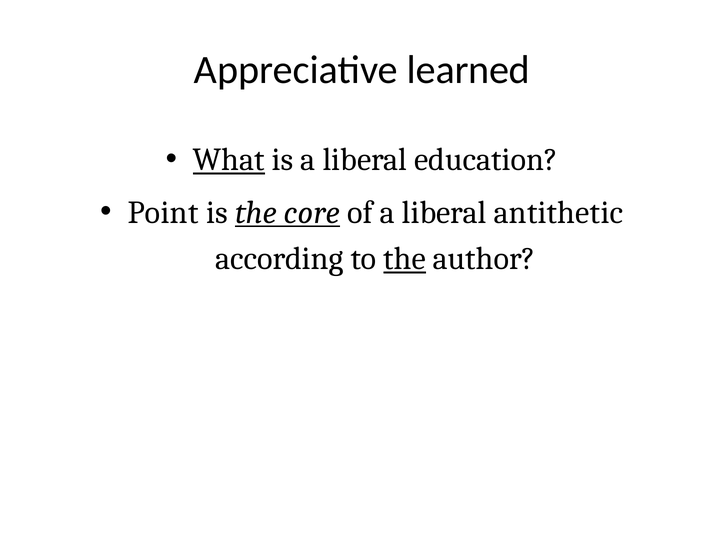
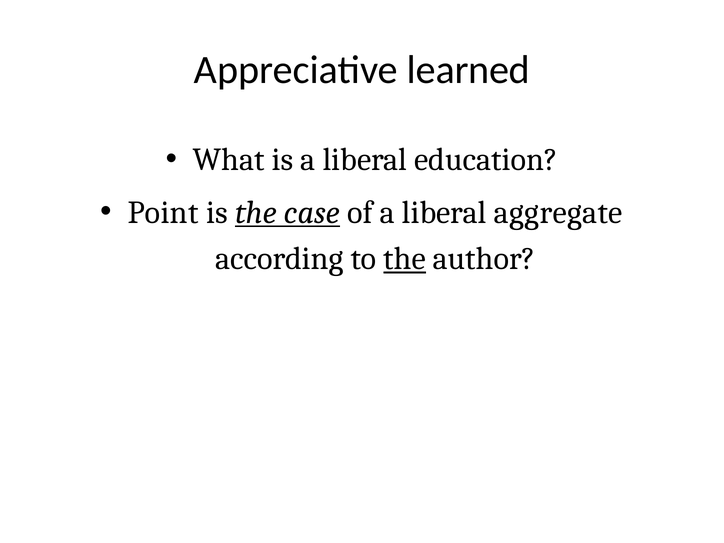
What underline: present -> none (229, 160)
core: core -> case (312, 212)
antithetic: antithetic -> aggregate (558, 212)
